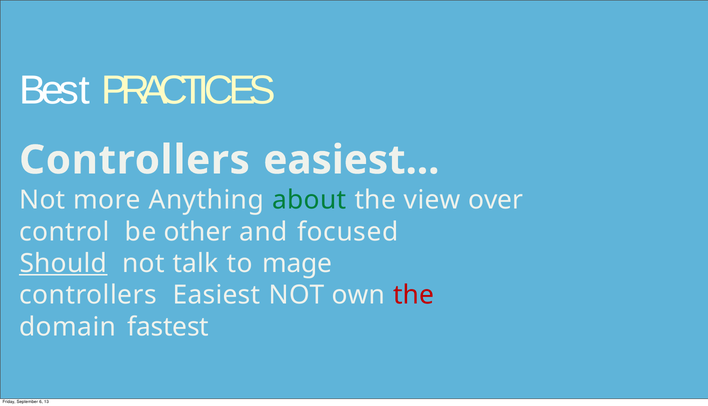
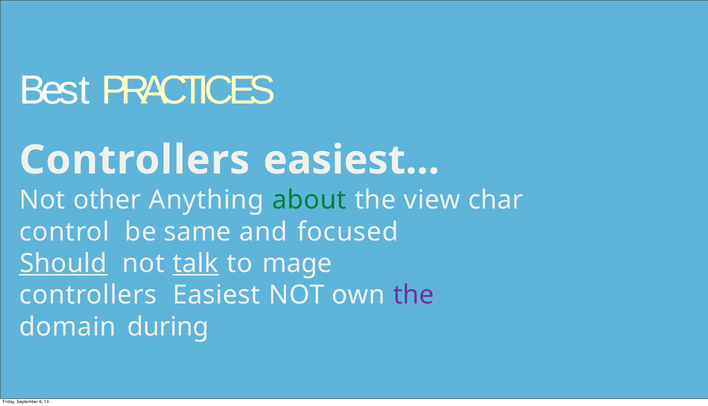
more: more -> other (107, 200)
over: over -> char (496, 200)
other: other -> same (198, 232)
talk underline: none -> present (196, 263)
the colour: red -> purple (414, 295)
fastest: fastest -> during (168, 327)
